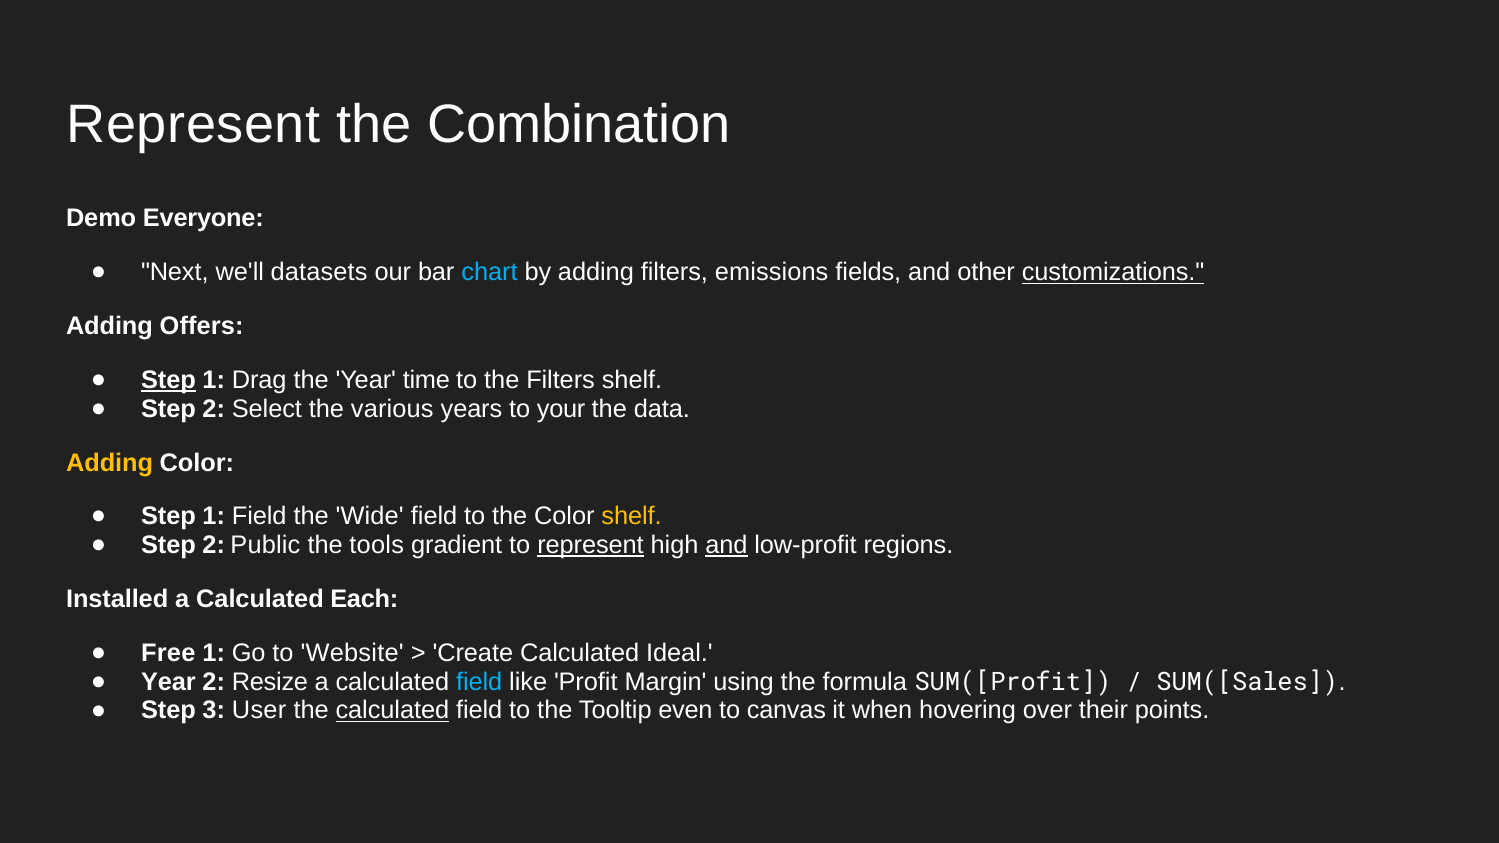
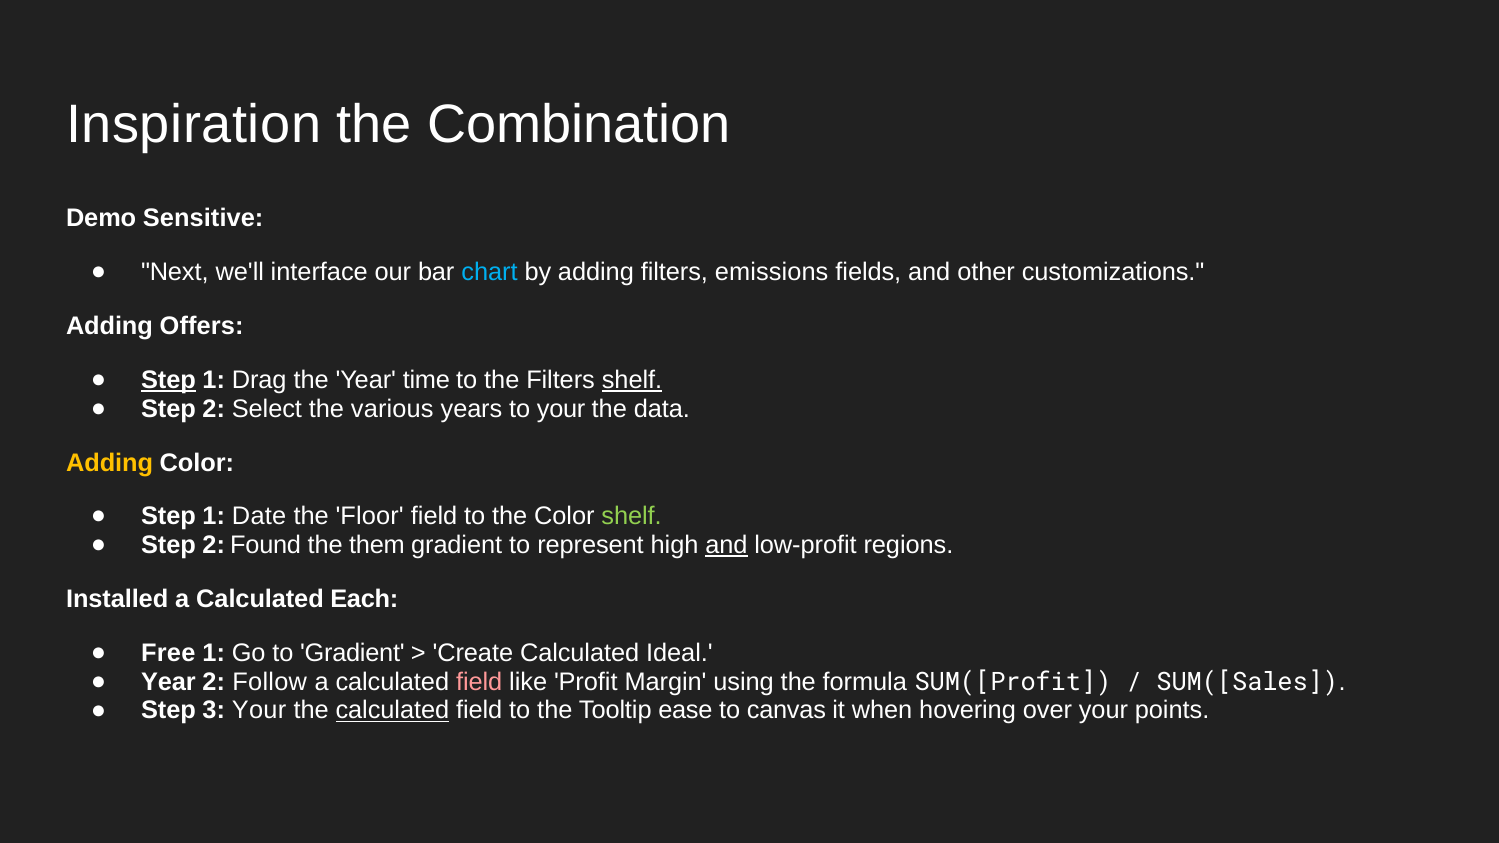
Represent: Represent -> Inspiration (194, 124)
Everyone: Everyone -> Sensitive (203, 219)
datasets: datasets -> interface (319, 272)
customizations underline: present -> none (1113, 272)
shelf underline: none -> present (632, 380)
1 Field: Field -> Date (259, 517)
Wide: Wide -> Floor (370, 517)
shelf colour: yellow -> light green (632, 517)
Public: Public -> Found (266, 545)
tools: tools -> them (377, 545)
represent underline: present -> none (591, 545)
to Website: Website -> Gradient (352, 653)
Resize: Resize -> Follow (270, 682)
field colour: light blue -> pink (479, 682)
3 User: User -> Your (259, 711)
even: even -> ease (685, 711)
over their: their -> your (1103, 711)
